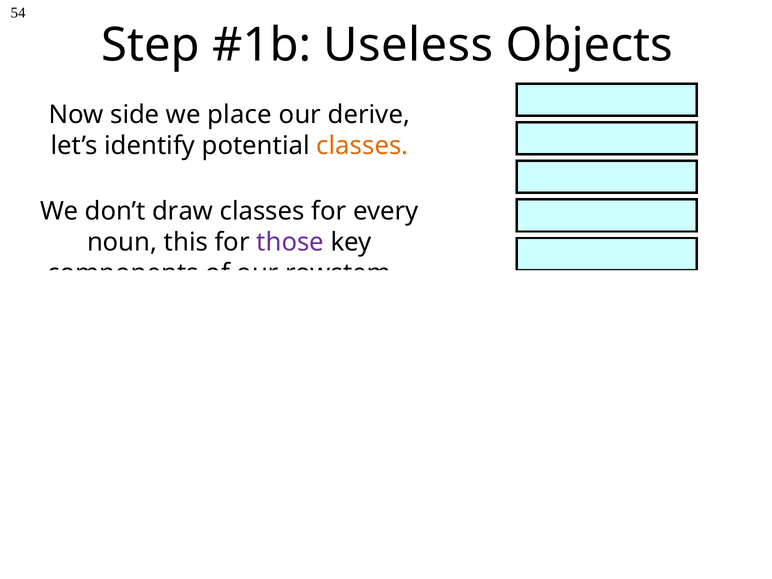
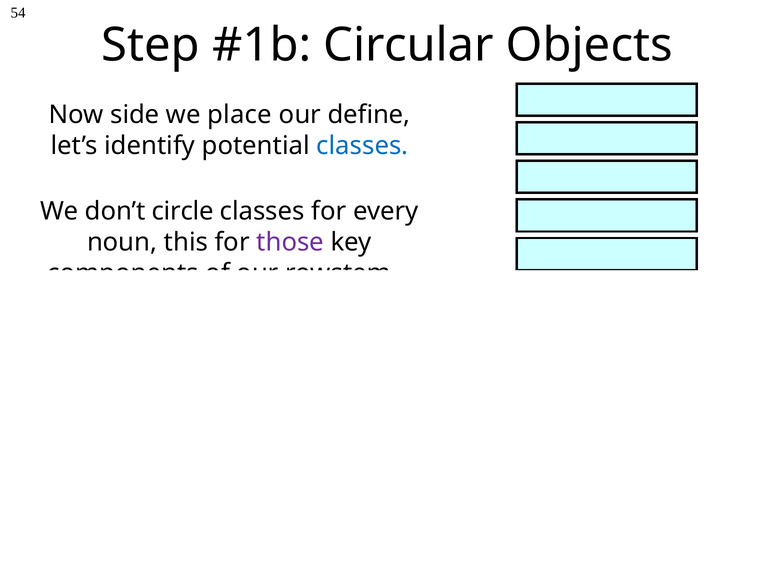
Useless: Useless -> Circular (409, 45)
derive: derive -> define (369, 115)
classes colour: orange -> blue (362, 146)
draw: draw -> circle (183, 211)
